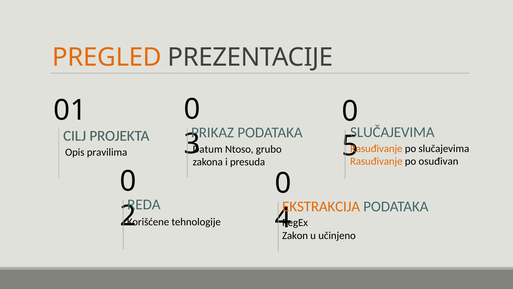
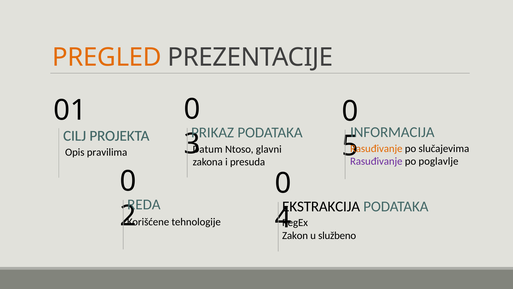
SLUČAJEVIMA: SLUČAJEVIMA -> INFORMACIJA (392, 132)
grubo: grubo -> glavni (269, 149)
Rasuđivanje colour: orange -> purple (376, 161)
osuđivan: osuđivan -> poglavlje (438, 161)
EKSTRAKCIJA colour: orange -> black (321, 206)
učinjeno: učinjeno -> službeno (337, 235)
